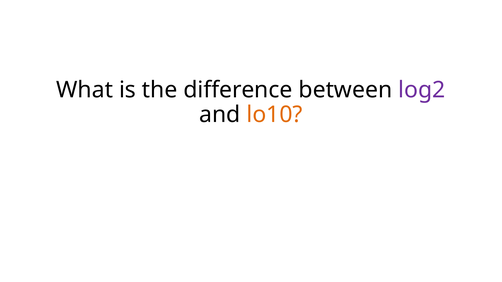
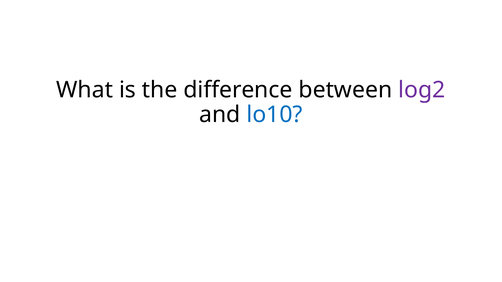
lo10 colour: orange -> blue (275, 115)
